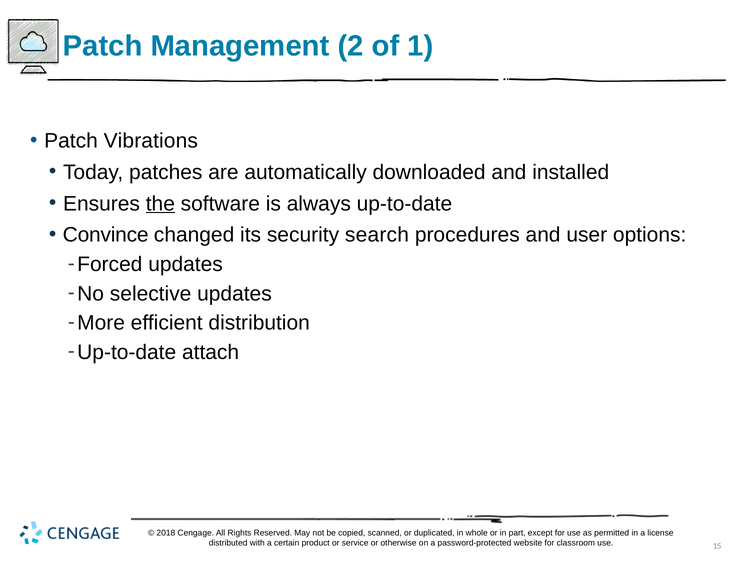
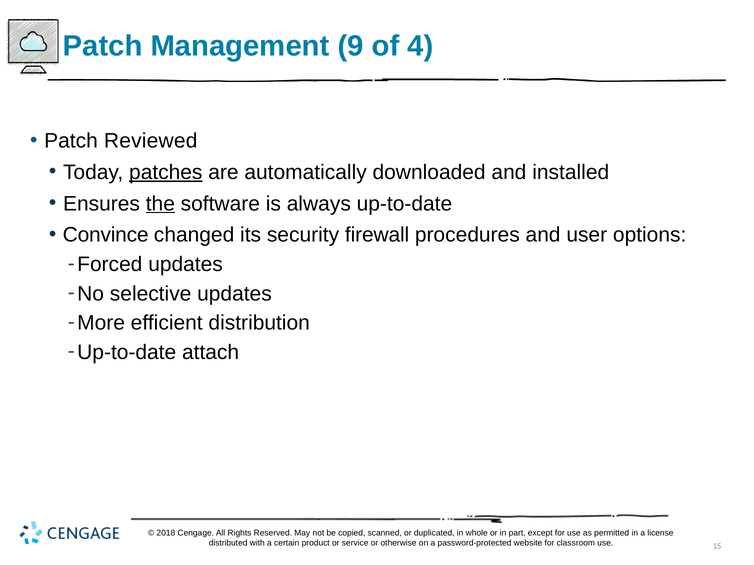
2: 2 -> 9 (351, 46)
1: 1 -> 4 (420, 46)
Vibrations: Vibrations -> Reviewed (151, 141)
patches underline: none -> present (166, 172)
search: search -> firewall (377, 235)
